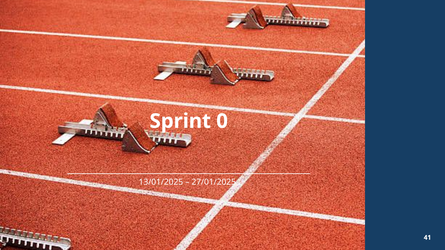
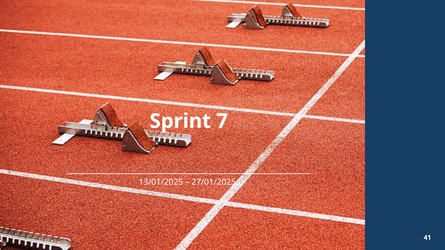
0: 0 -> 7 (222, 121)
